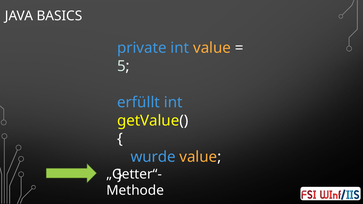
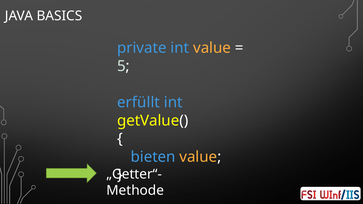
wurde: wurde -> bieten (153, 157)
